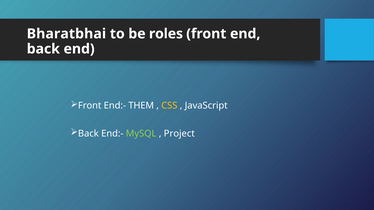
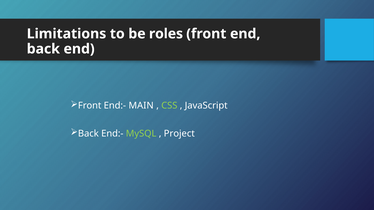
Bharatbhai: Bharatbhai -> Limitations (66, 34)
THEM: THEM -> MAIN (141, 106)
CSS colour: yellow -> light green (169, 106)
